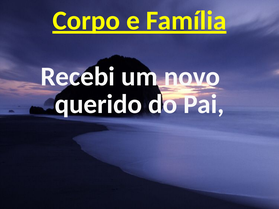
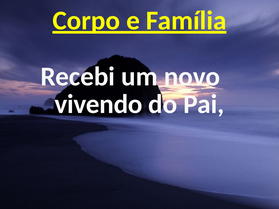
querido: querido -> vivendo (98, 104)
